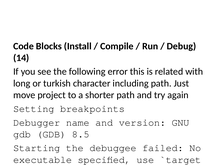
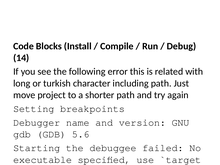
8.5: 8.5 -> 5.6 (81, 134)
